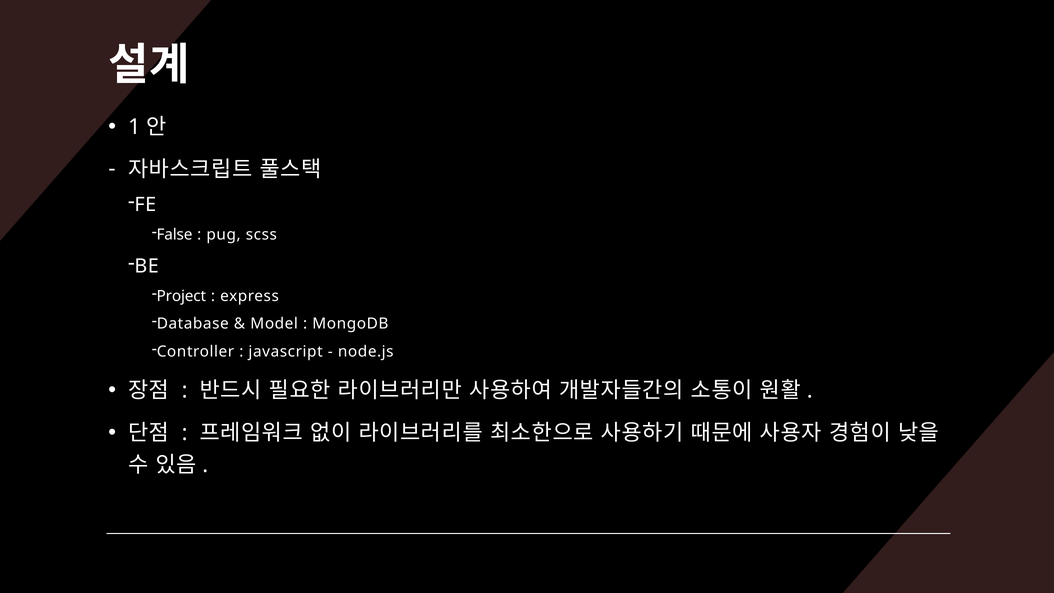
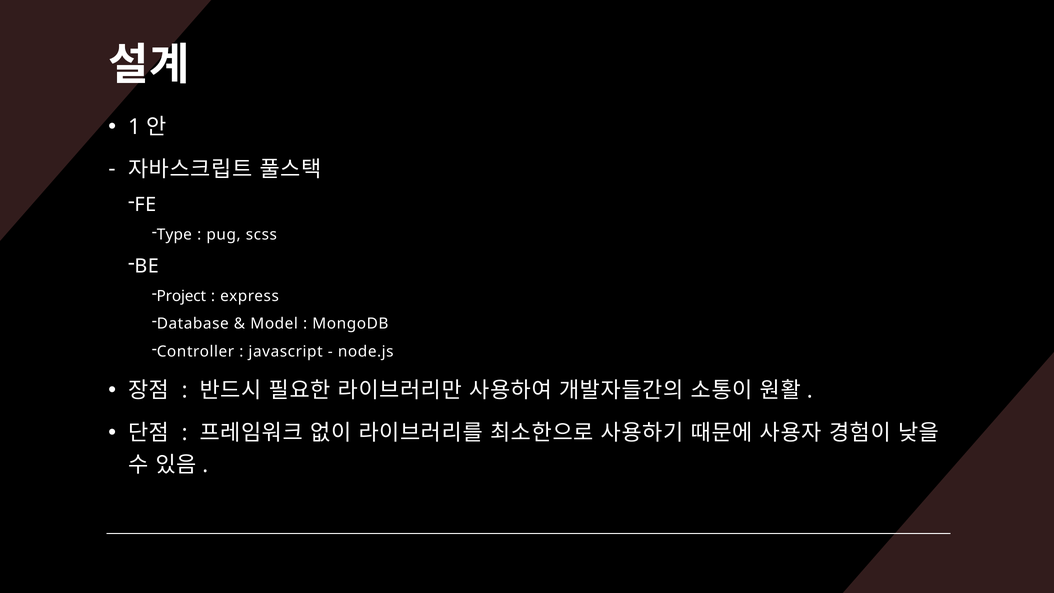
False: False -> Type (174, 235)
